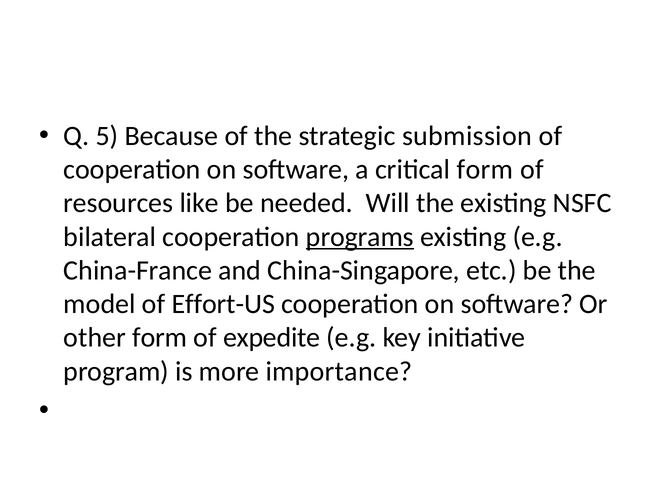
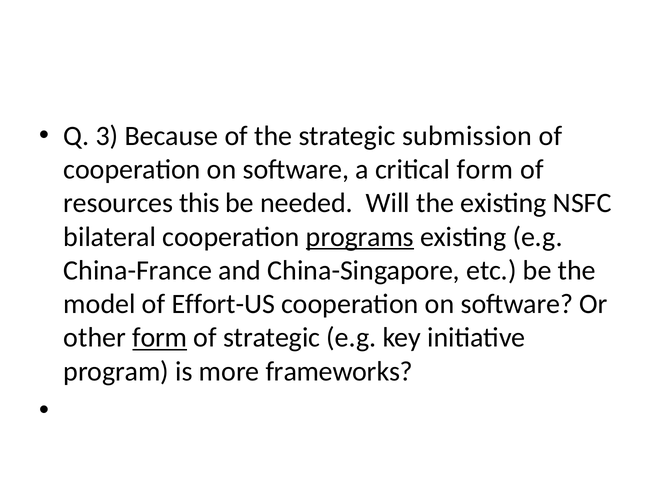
5: 5 -> 3 (107, 136)
like: like -> this (199, 203)
form underline: none -> present (160, 338)
of expedite: expedite -> strategic (272, 338)
importance: importance -> frameworks (339, 372)
